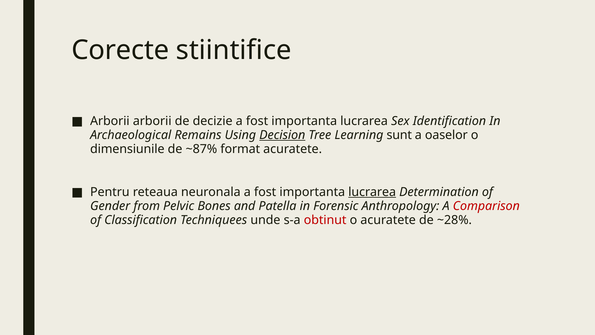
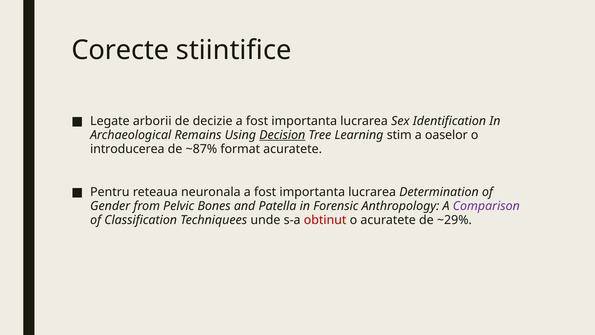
Arborii: Arborii -> Legate (110, 121)
sunt: sunt -> stim (399, 135)
dimensiunile: dimensiunile -> introducerea (127, 149)
lucrarea underline: present -> none (372, 192)
Comparison colour: red -> purple (486, 206)
~28%: ~28% -> ~29% (454, 220)
